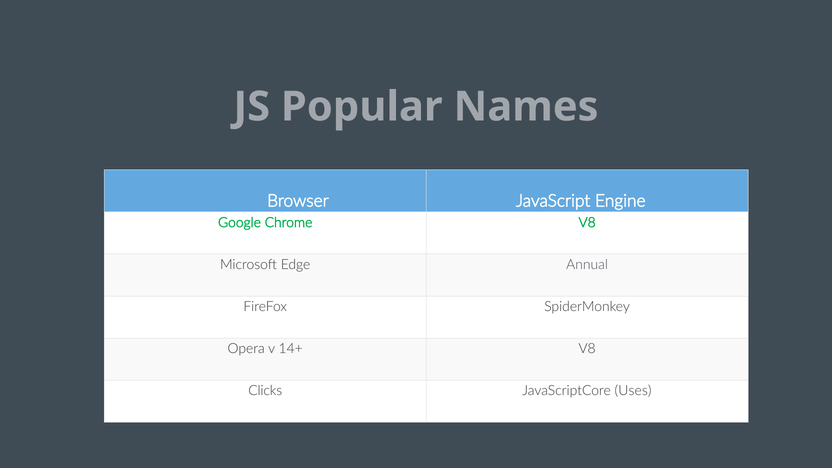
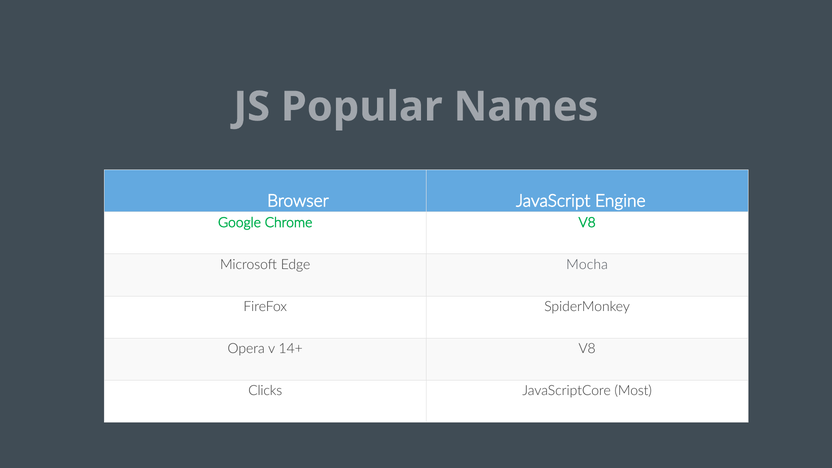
Annual: Annual -> Mocha (587, 265)
Uses: Uses -> Most (633, 391)
